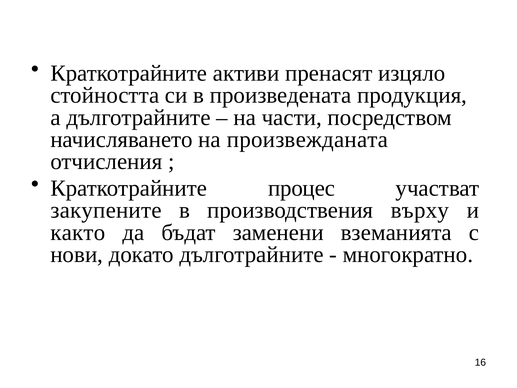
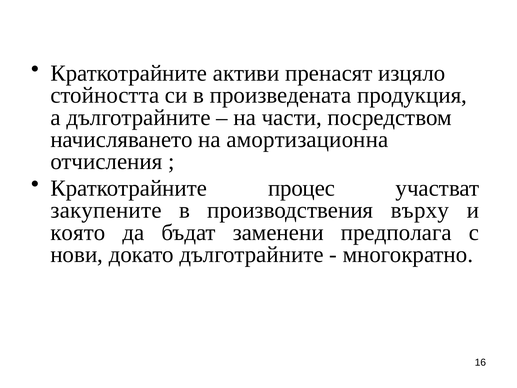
произвежданата: произвежданата -> амортизационна (307, 139)
както: както -> която (78, 232)
вземанията: вземанията -> предполага (396, 232)
